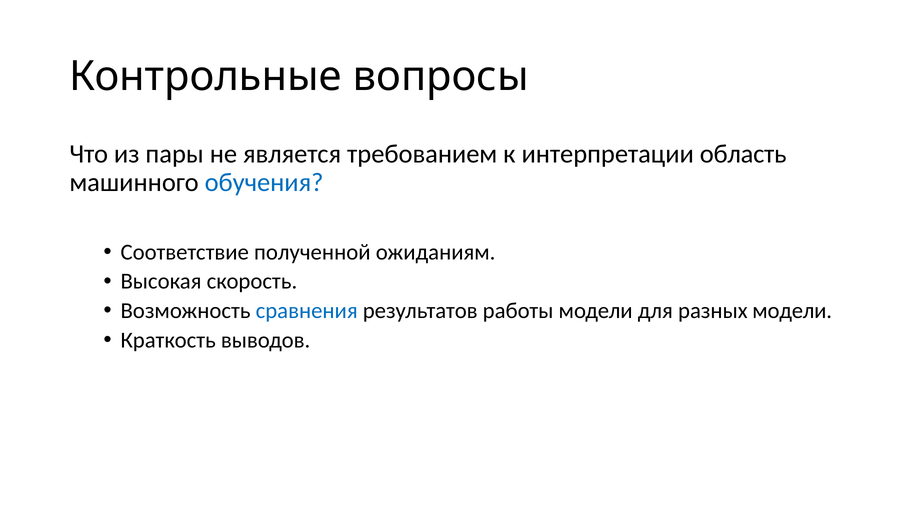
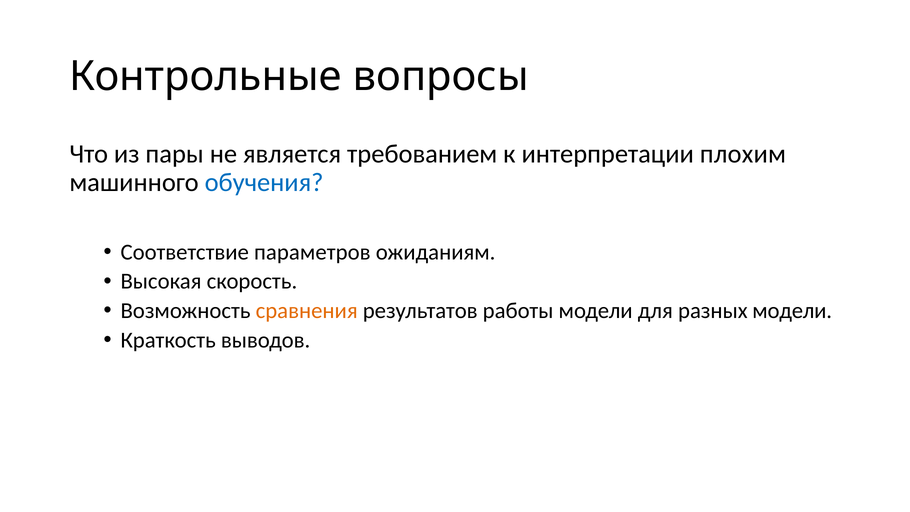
область: область -> плохим (743, 154)
полученной: полученной -> параметров (312, 252)
сравнения colour: blue -> orange (307, 311)
